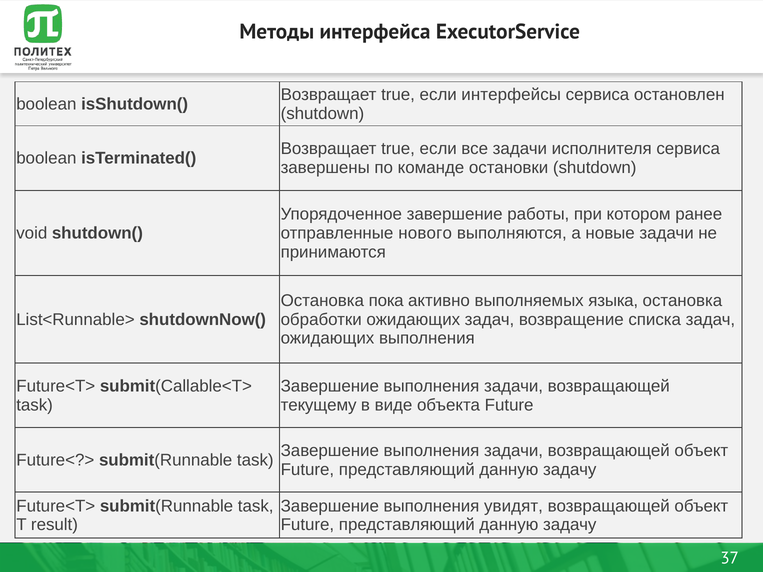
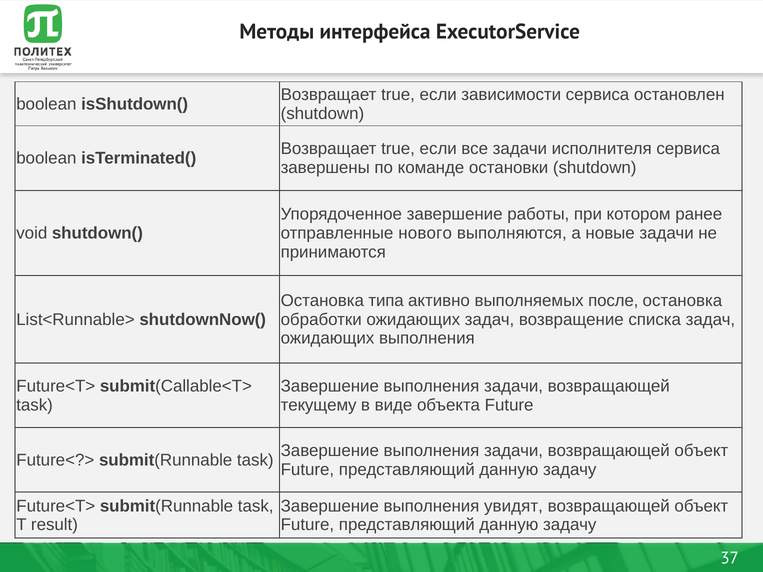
интерфейсы: интерфейсы -> зависимости (511, 95)
пока: пока -> типа (386, 301)
языка: языка -> после (613, 301)
